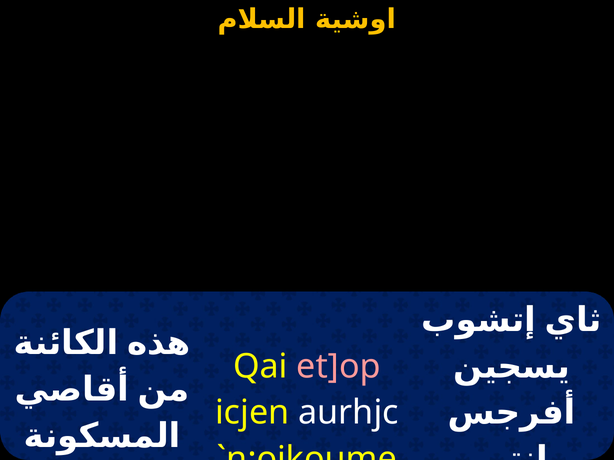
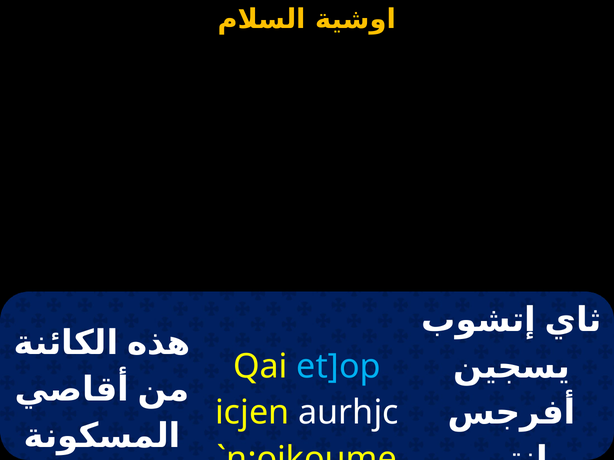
et]op colour: pink -> light blue (339, 367)
